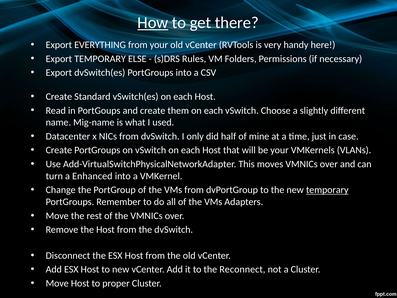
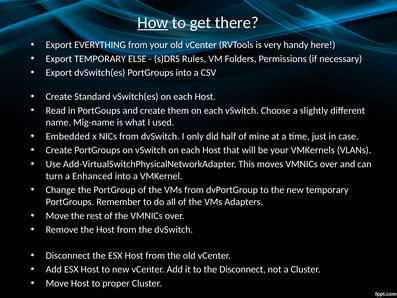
Datacenter: Datacenter -> Embedded (68, 136)
temporary underline: present -> none (327, 190)
the Reconnect: Reconnect -> Disconnect (242, 269)
